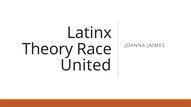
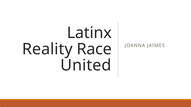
Theory: Theory -> Reality (47, 49)
